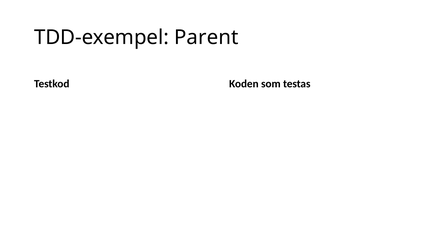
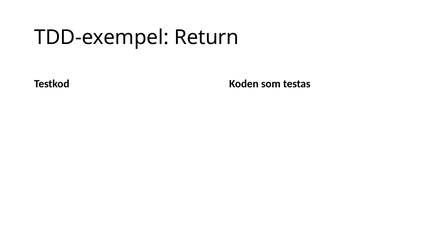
Parent: Parent -> Return (207, 37)
